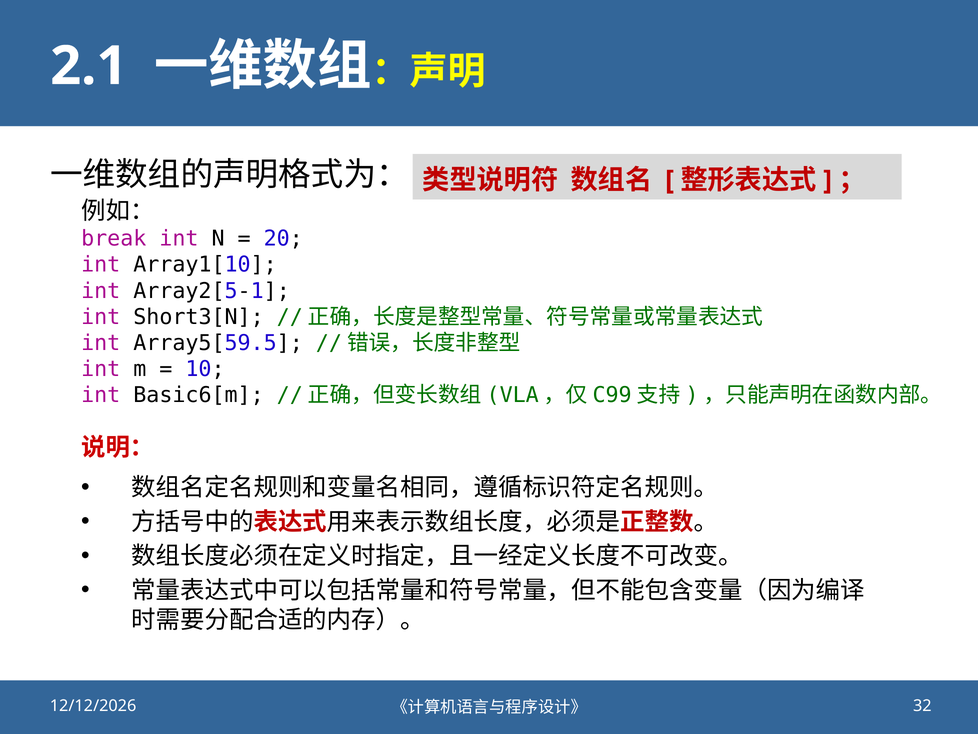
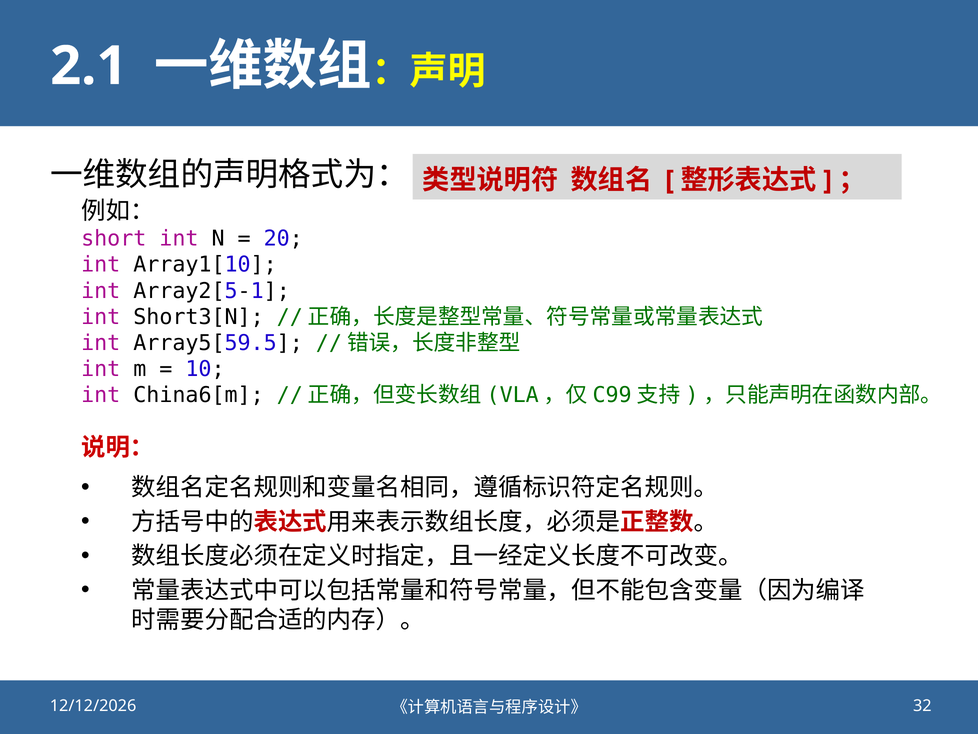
break: break -> short (114, 239)
Basic6[m: Basic6[m -> China6[m (199, 395)
